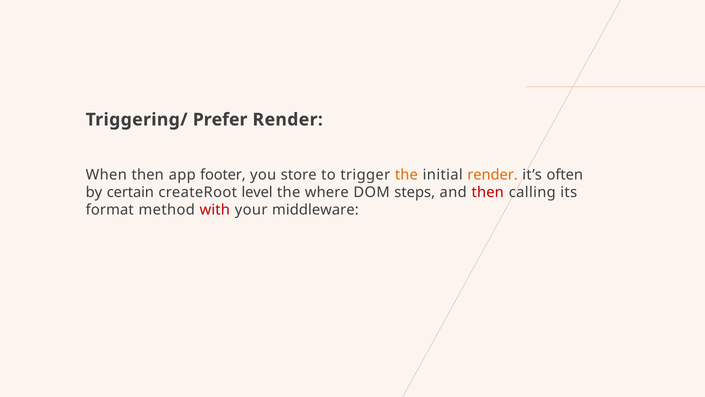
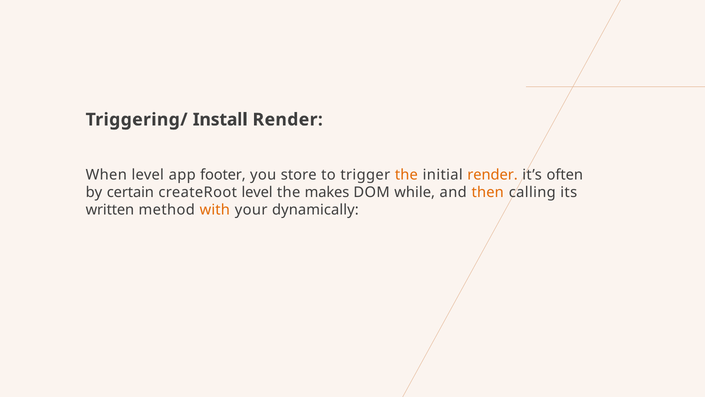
Prefer: Prefer -> Install (220, 119)
When then: then -> level (148, 175)
where: where -> makes (327, 192)
steps: steps -> while (415, 192)
then colour: red -> orange (488, 192)
format: format -> written (110, 210)
with colour: red -> orange (215, 210)
middleware: middleware -> dynamically (315, 210)
